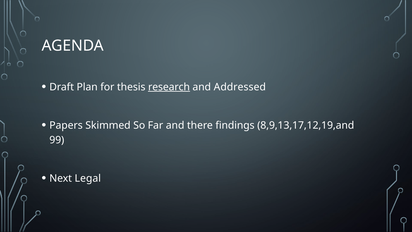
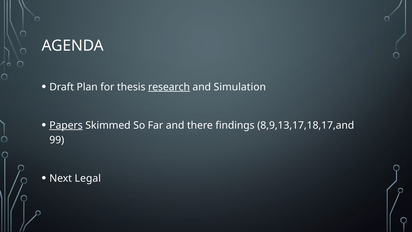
Addressed: Addressed -> Simulation (240, 87)
Papers underline: none -> present (66, 125)
8,9,13,17,12,19,and: 8,9,13,17,12,19,and -> 8,9,13,17,18,17,and (306, 125)
